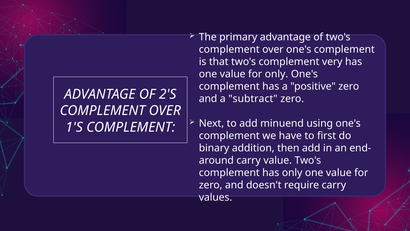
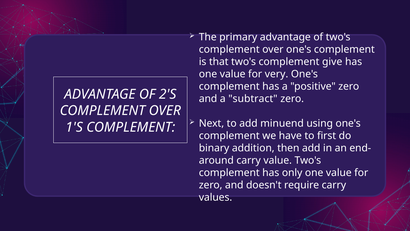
very: very -> give (332, 62)
for only: only -> very (277, 74)
